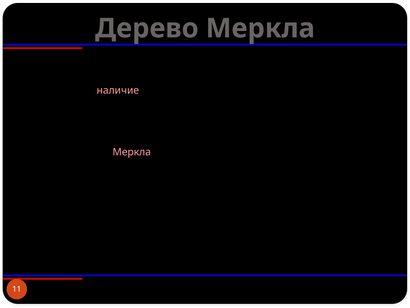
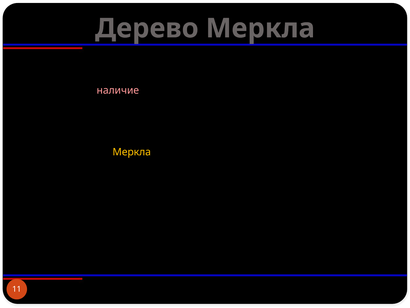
Меркла colour: pink -> yellow (132, 152)
